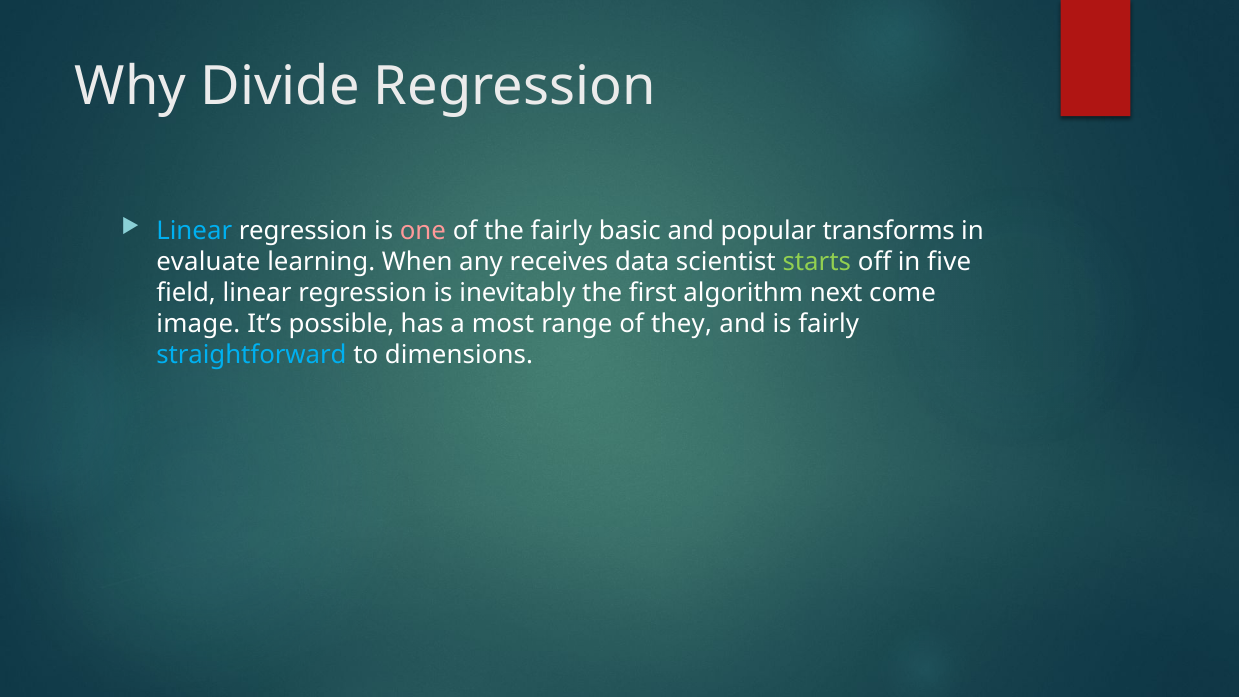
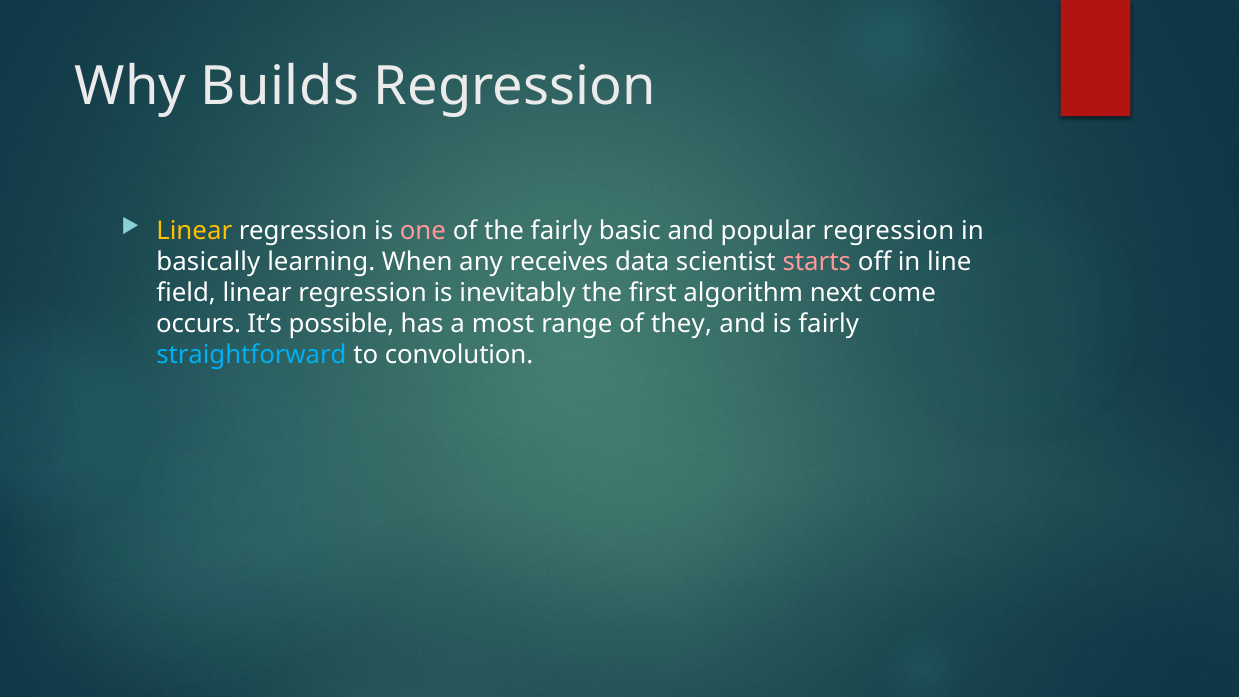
Divide: Divide -> Builds (280, 87)
Linear colour: light blue -> yellow (194, 231)
popular transforms: transforms -> regression (889, 231)
evaluate: evaluate -> basically (208, 262)
starts colour: light green -> pink (817, 262)
five: five -> line (949, 262)
image: image -> occurs (199, 324)
dimensions: dimensions -> convolution (459, 355)
